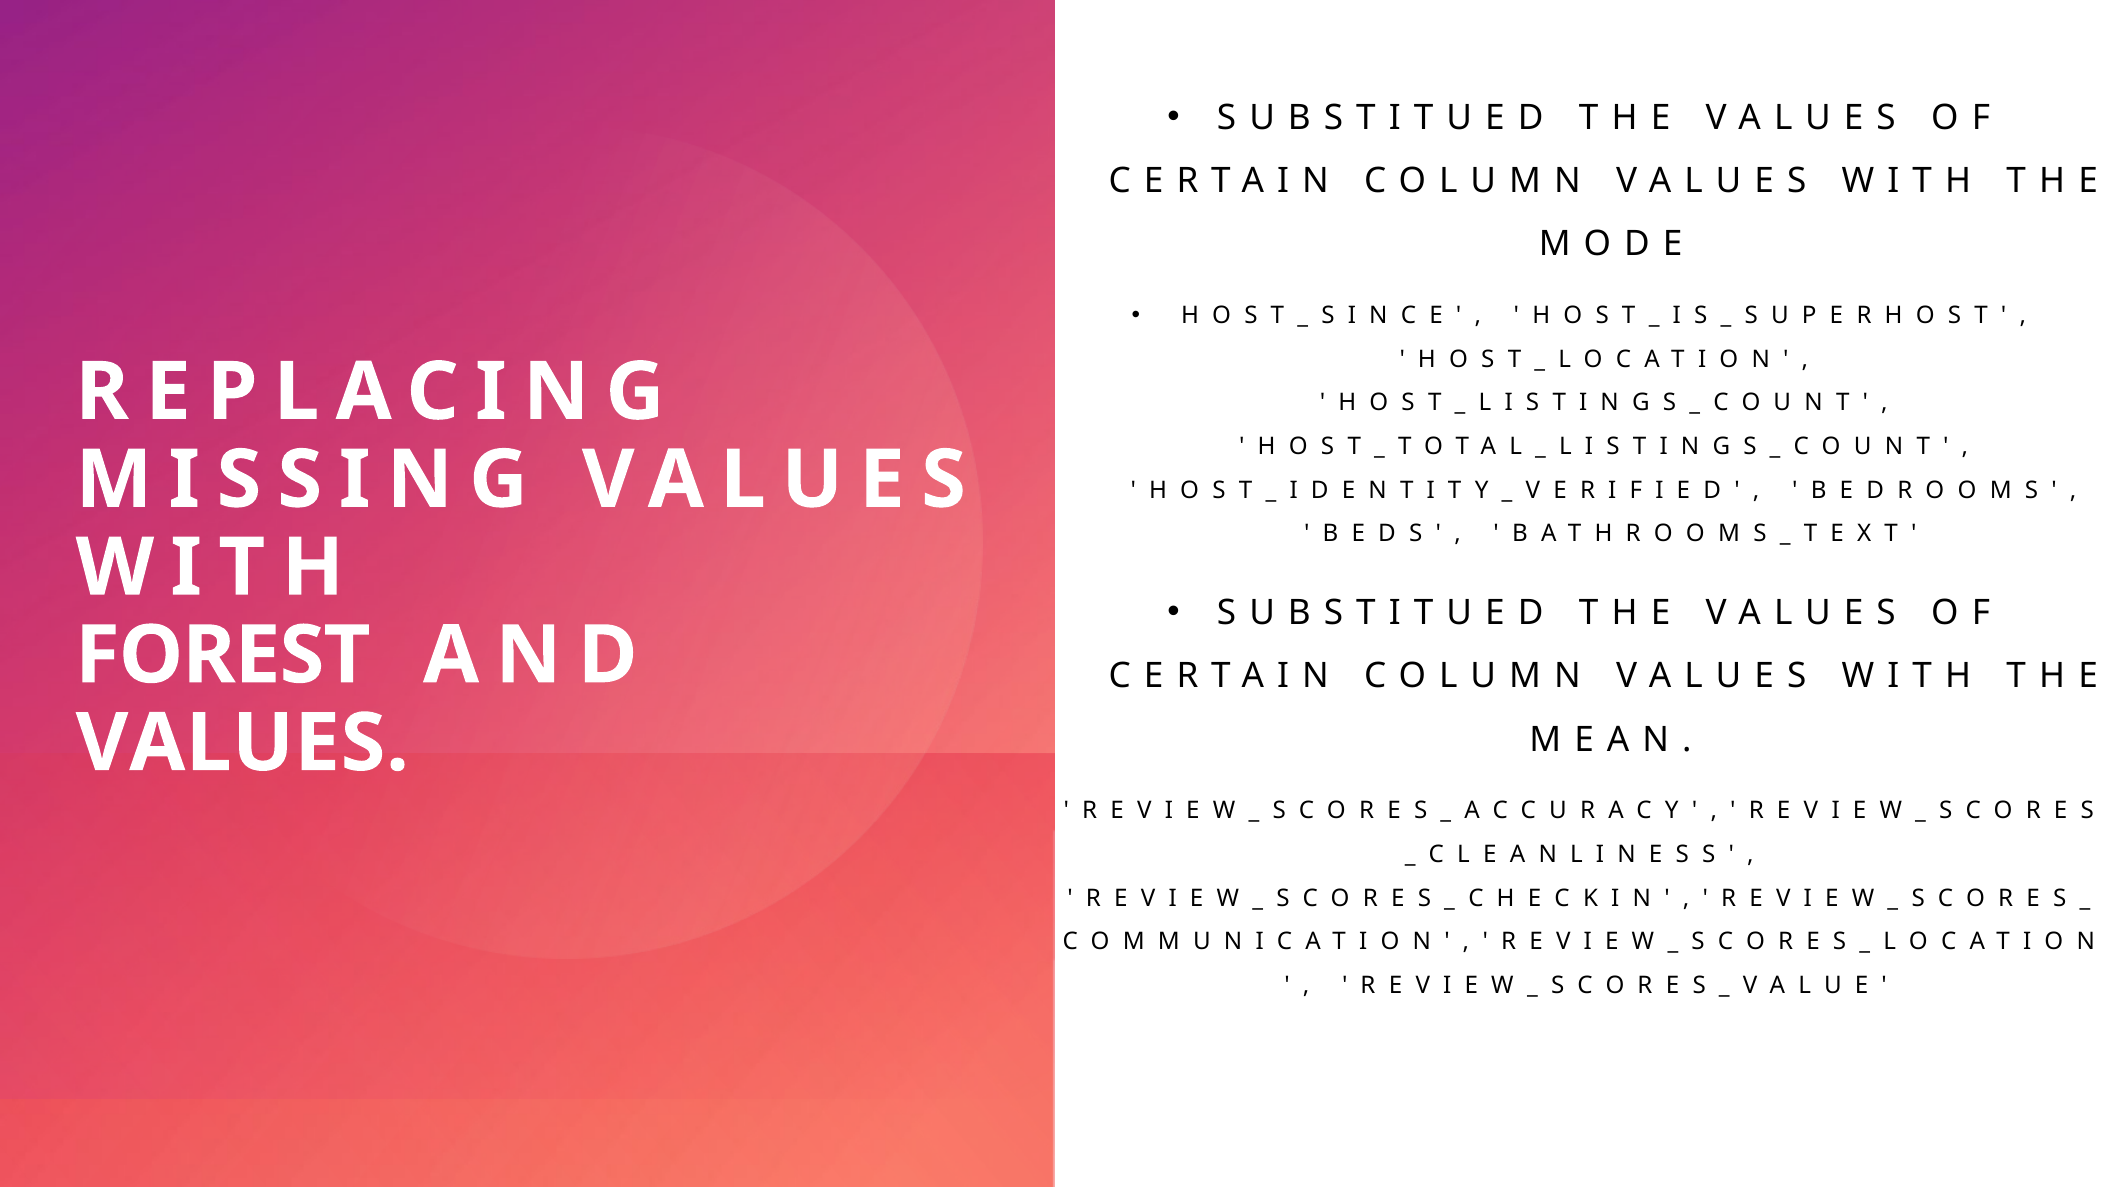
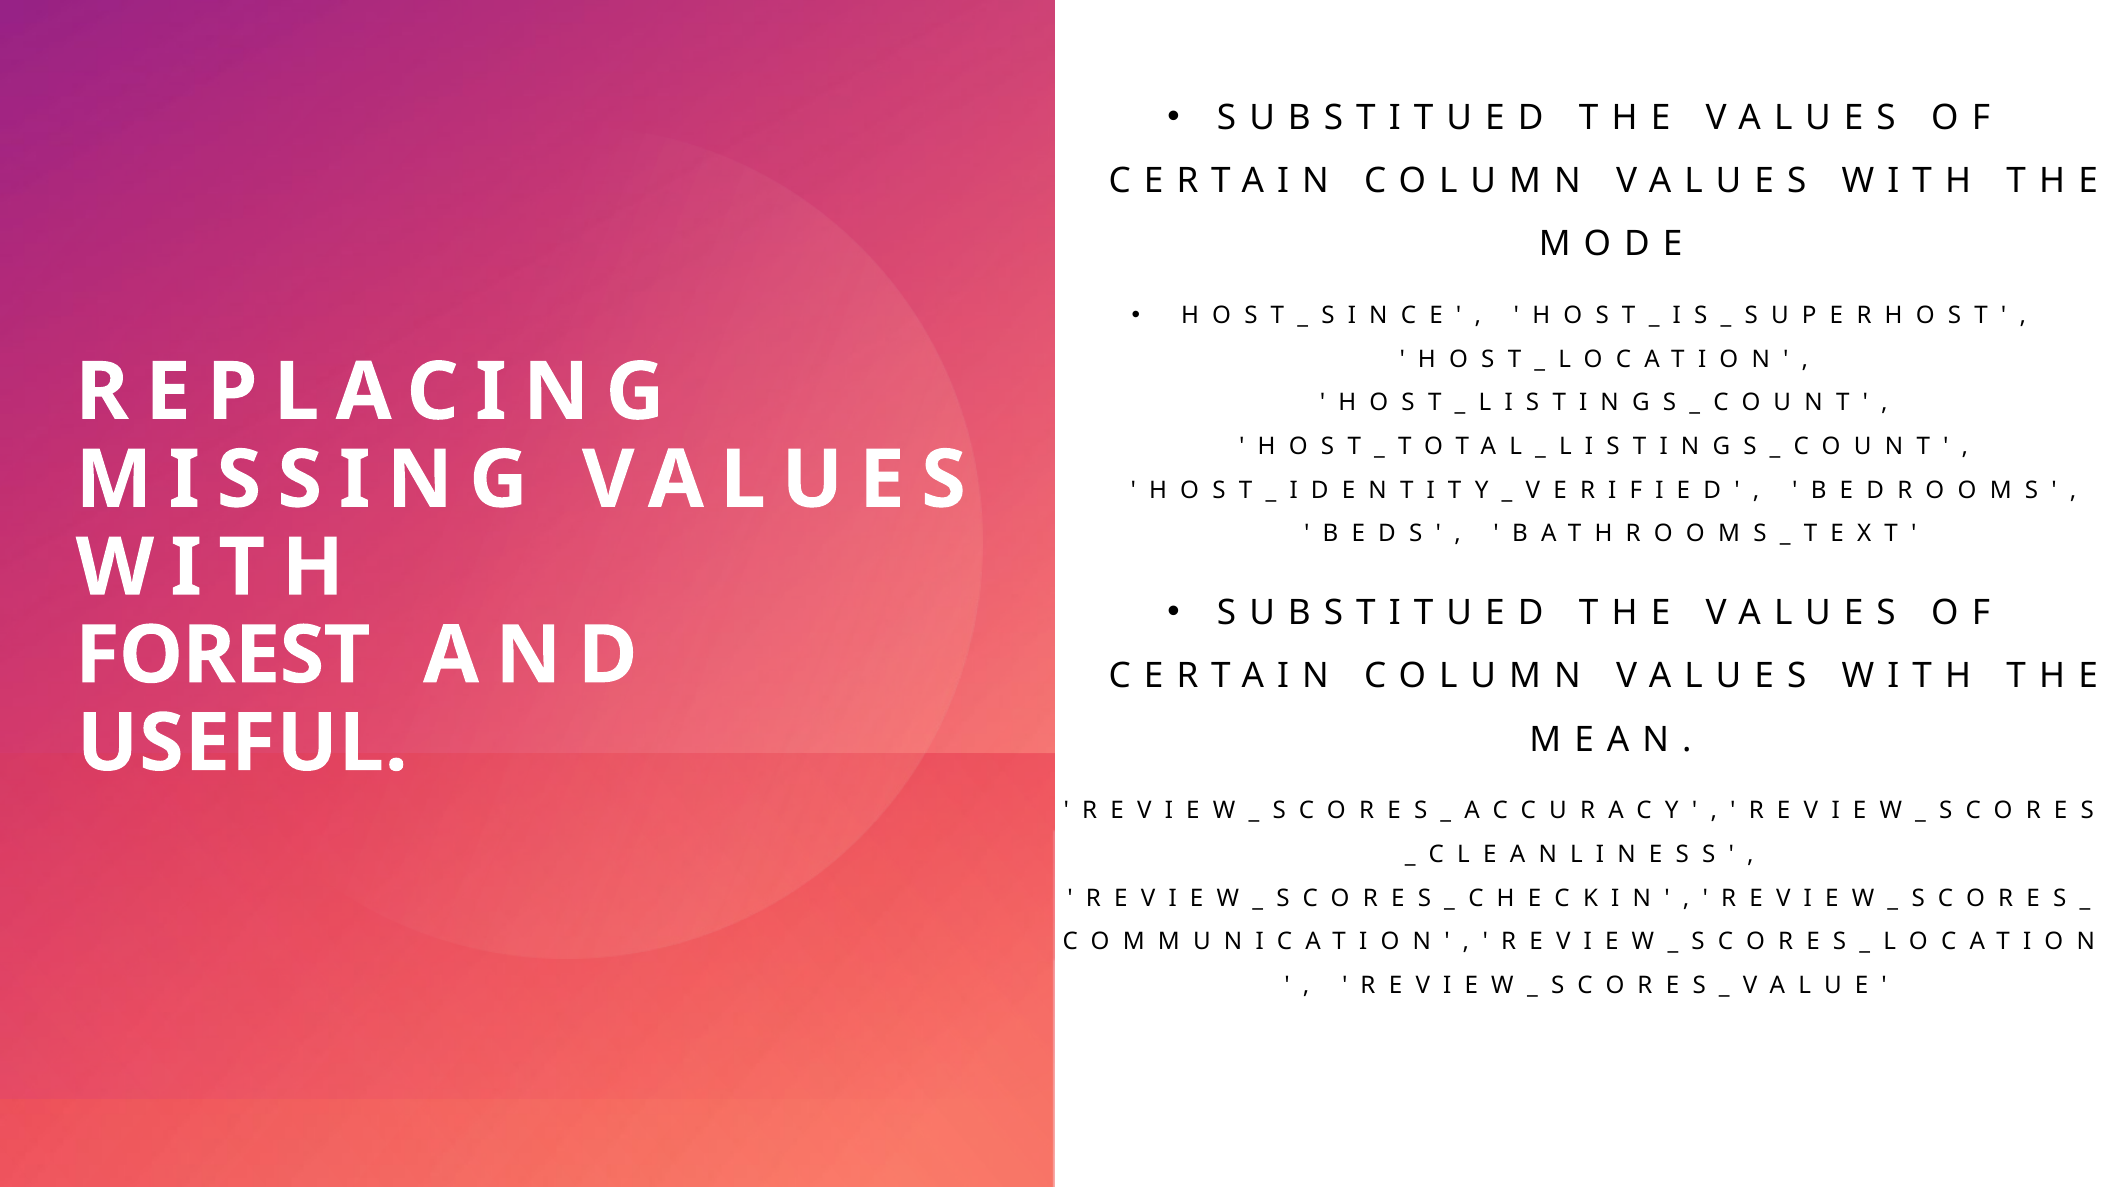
VALUES: VALUES -> USEFUL (242, 743)
